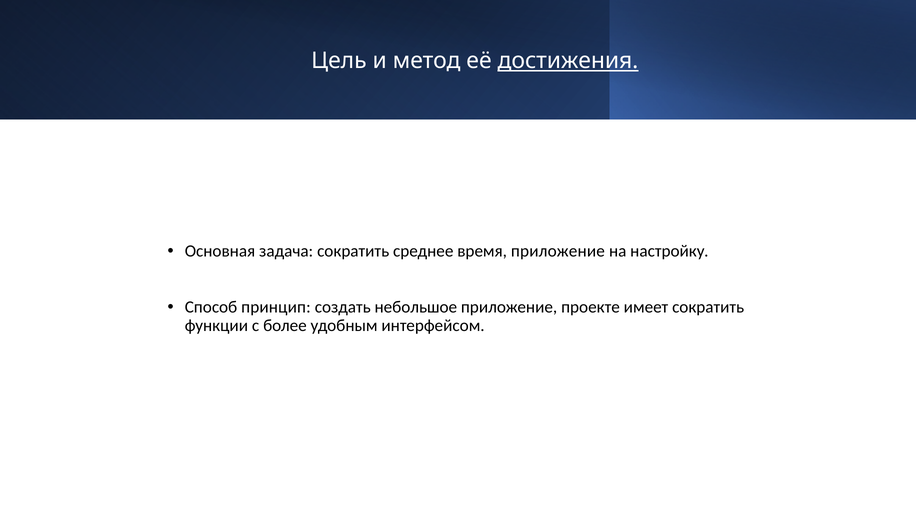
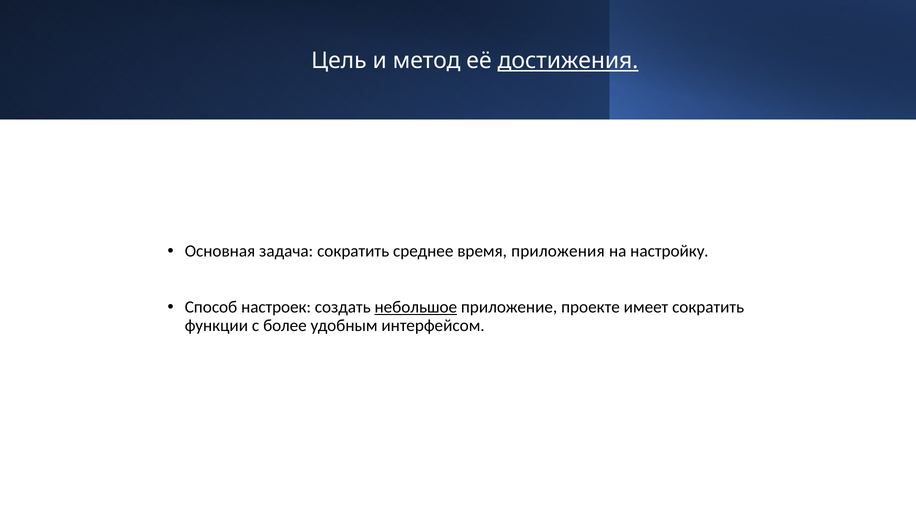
время приложение: приложение -> приложения (558, 251)
принцип: принцип -> настроек (276, 307)
небольшое underline: none -> present (416, 307)
